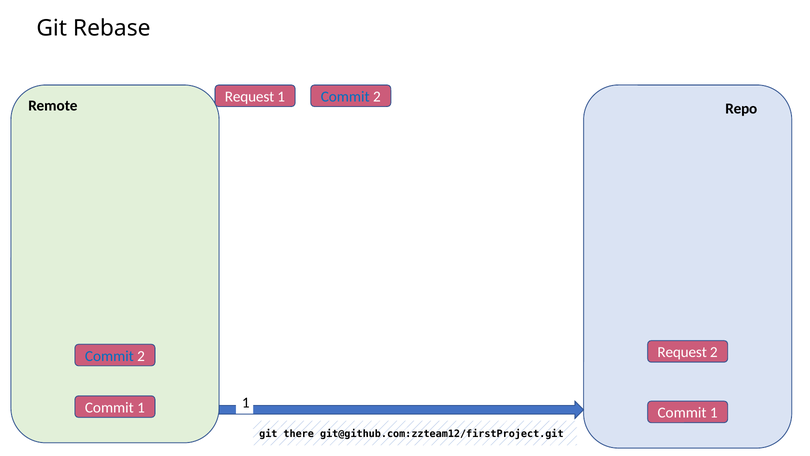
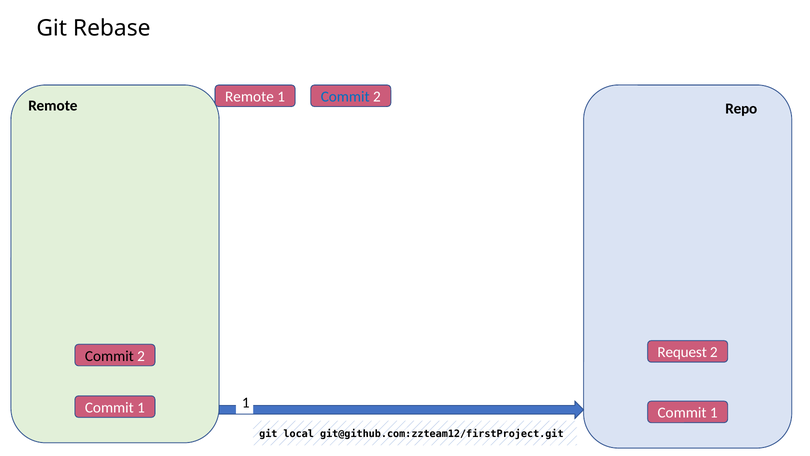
Request: Request -> Remote (249, 97)
Commit colour: blue -> black (109, 356)
there: there -> local (299, 433)
